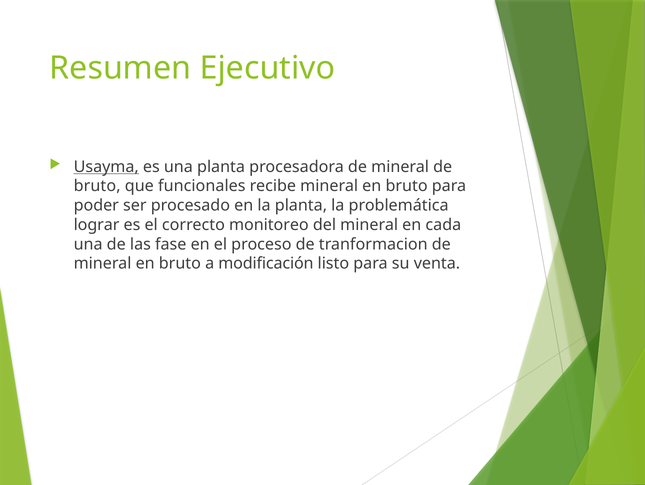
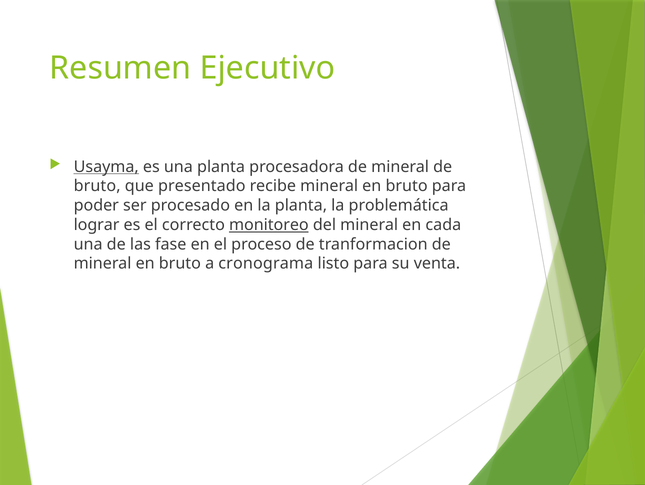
funcionales: funcionales -> presentado (202, 186)
monitoreo underline: none -> present (269, 225)
modificación: modificación -> cronograma (266, 264)
